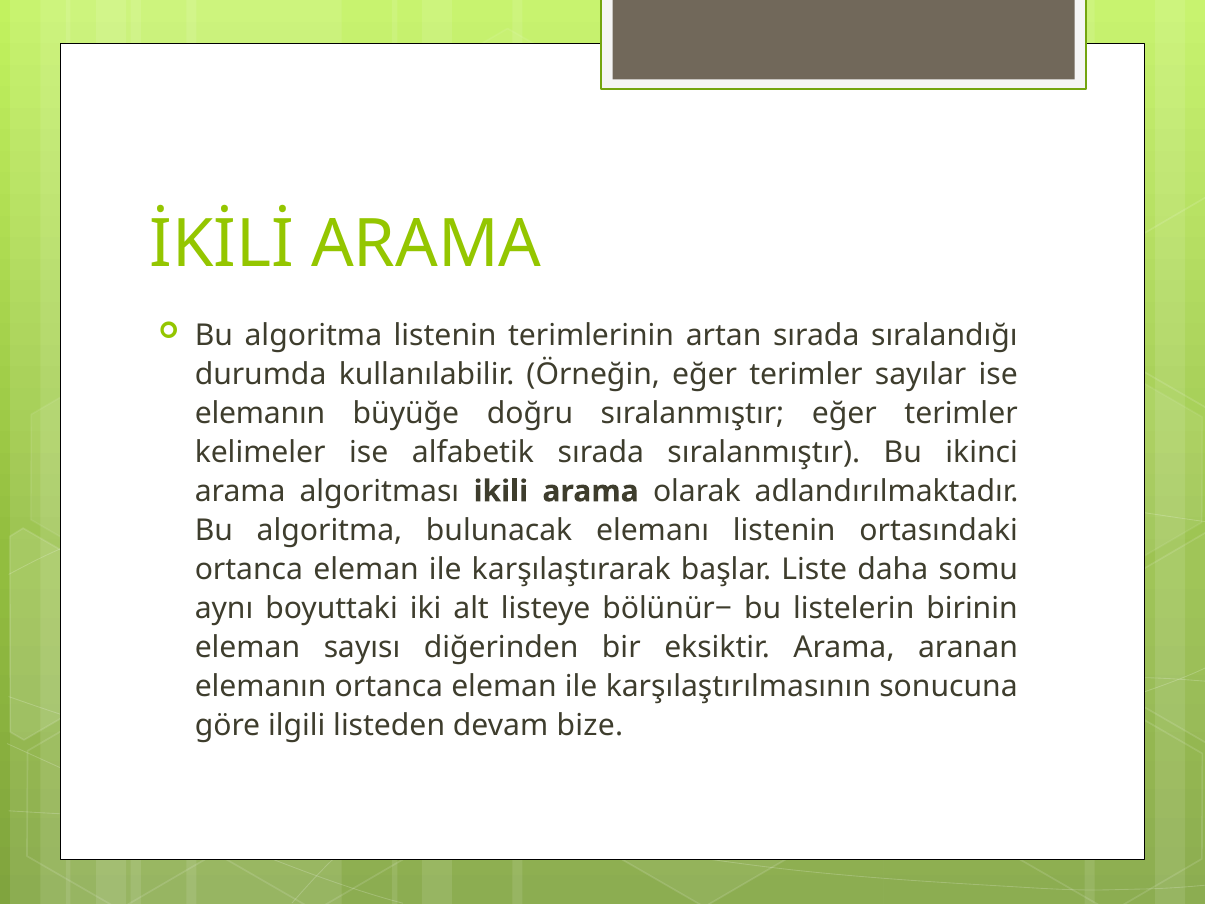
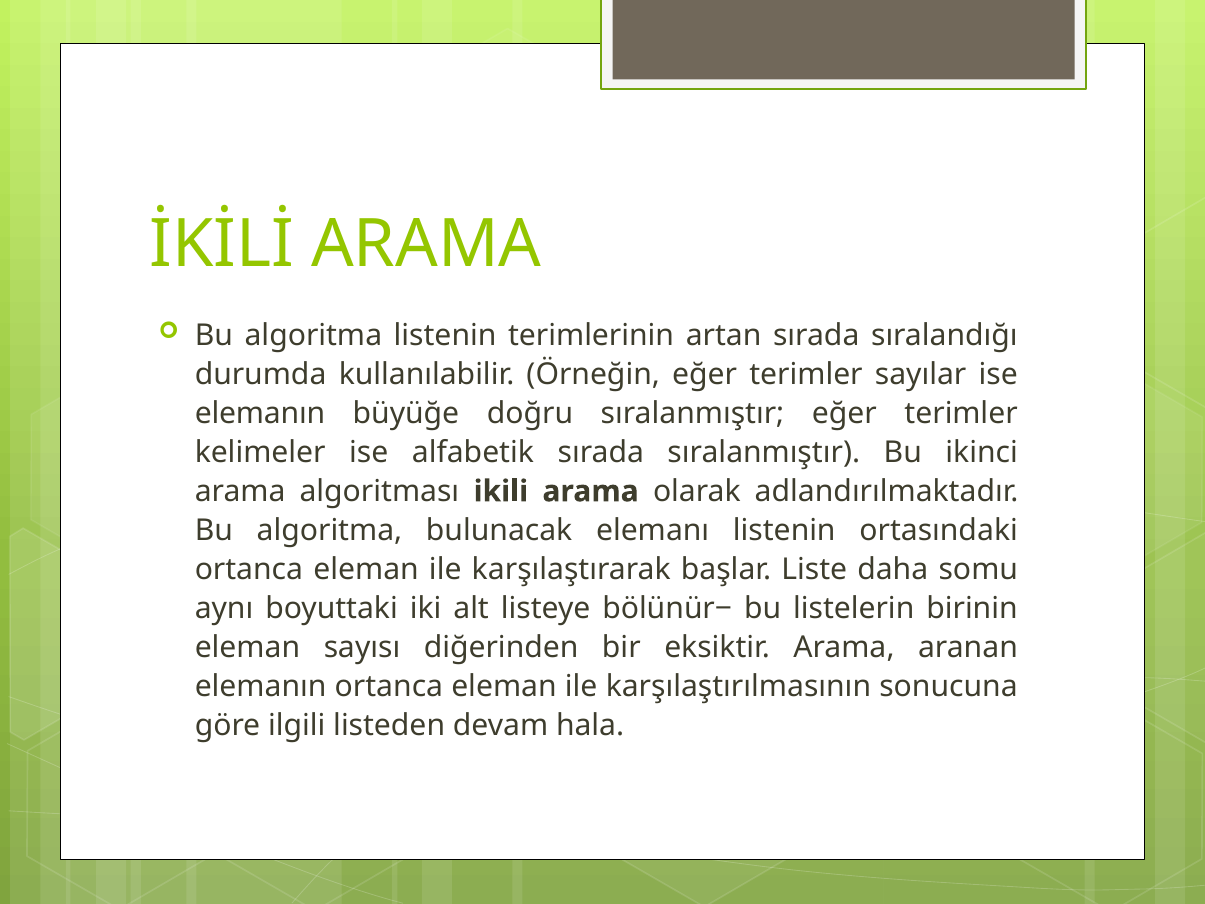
bize: bize -> hala (590, 725)
